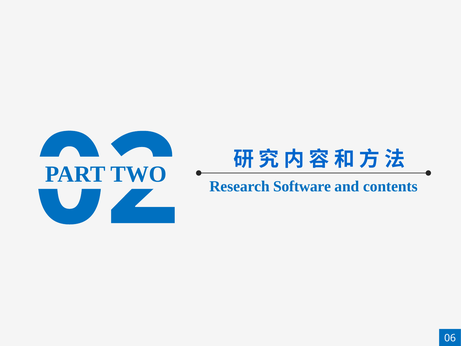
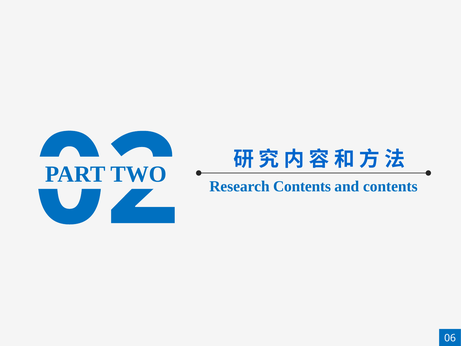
Research Software: Software -> Contents (302, 186)
